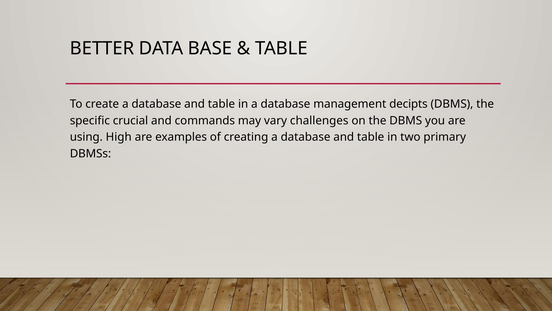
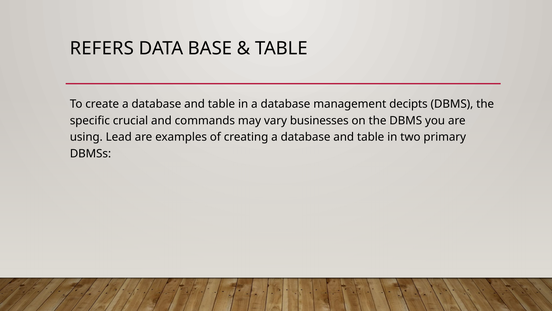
BETTER: BETTER -> REFERS (102, 48)
challenges: challenges -> businesses (319, 120)
High: High -> Lead (119, 137)
